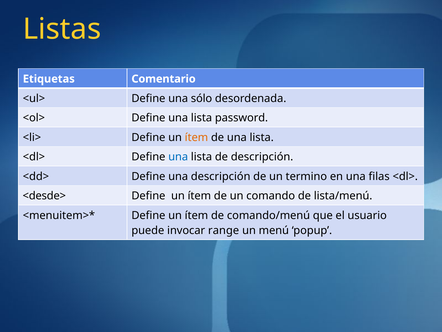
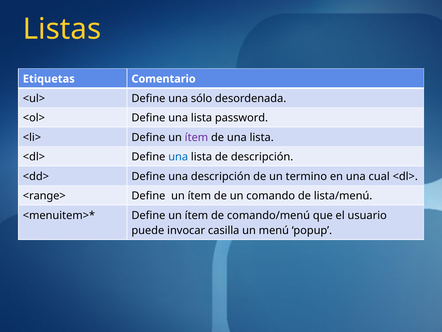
ítem colour: orange -> purple (196, 137)
filas: filas -> cual (379, 176)
<desde>: <desde> -> <range> (44, 196)
range: range -> casilla (224, 230)
